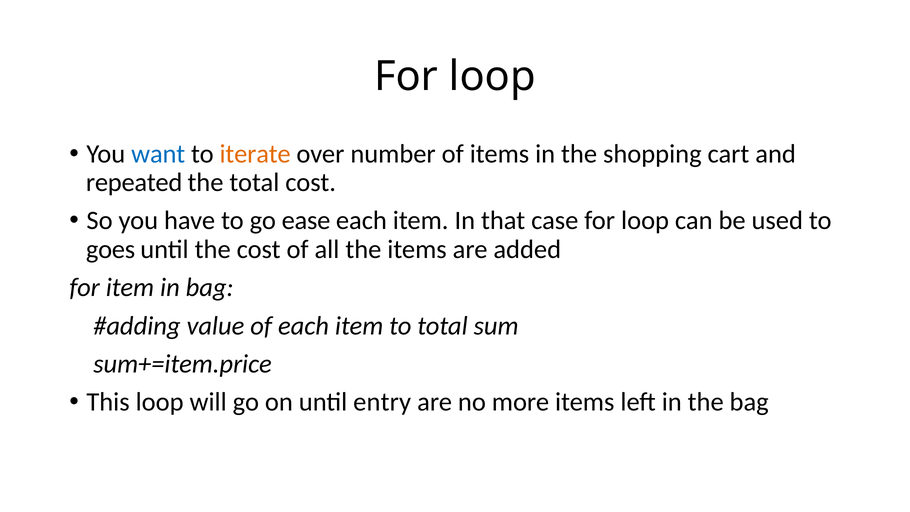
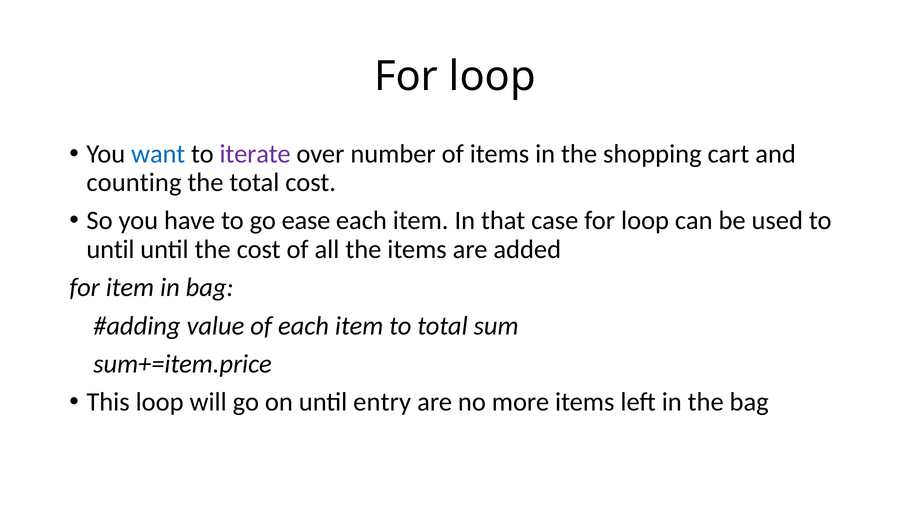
iterate colour: orange -> purple (255, 154)
repeated: repeated -> counting (134, 183)
goes: goes -> until (111, 249)
